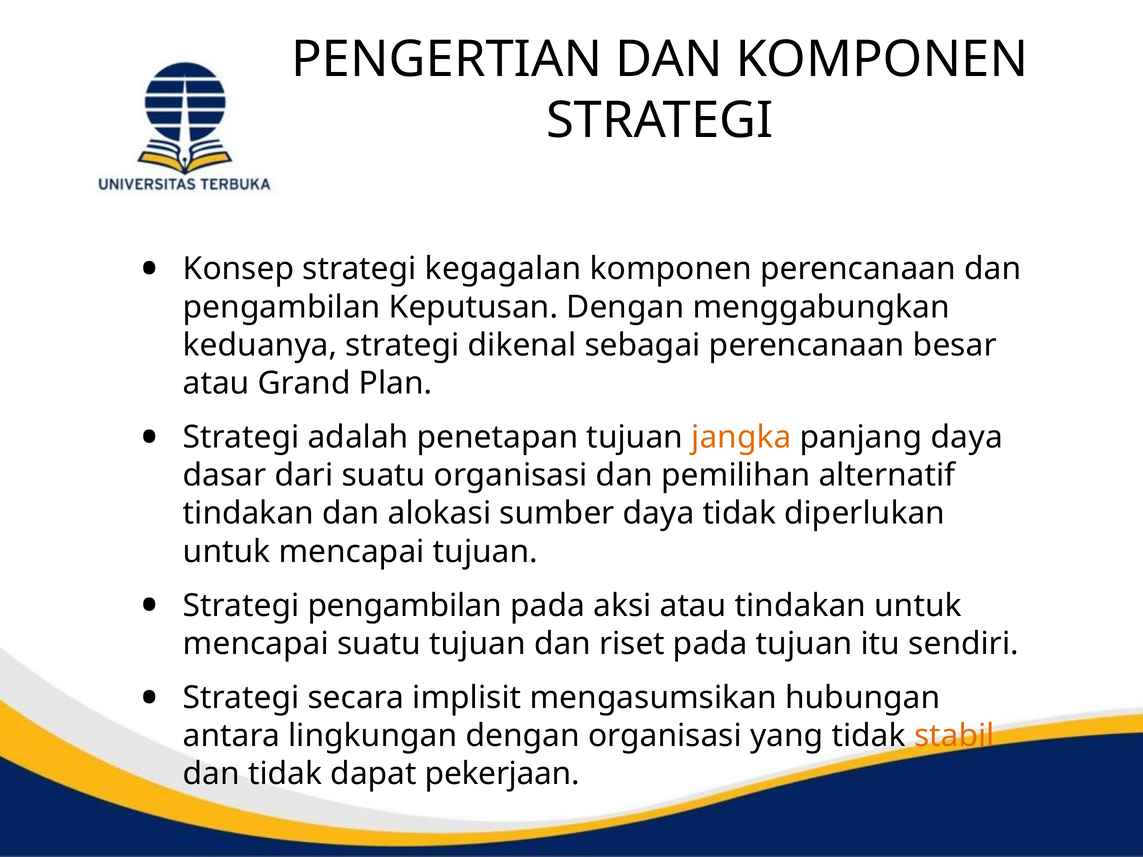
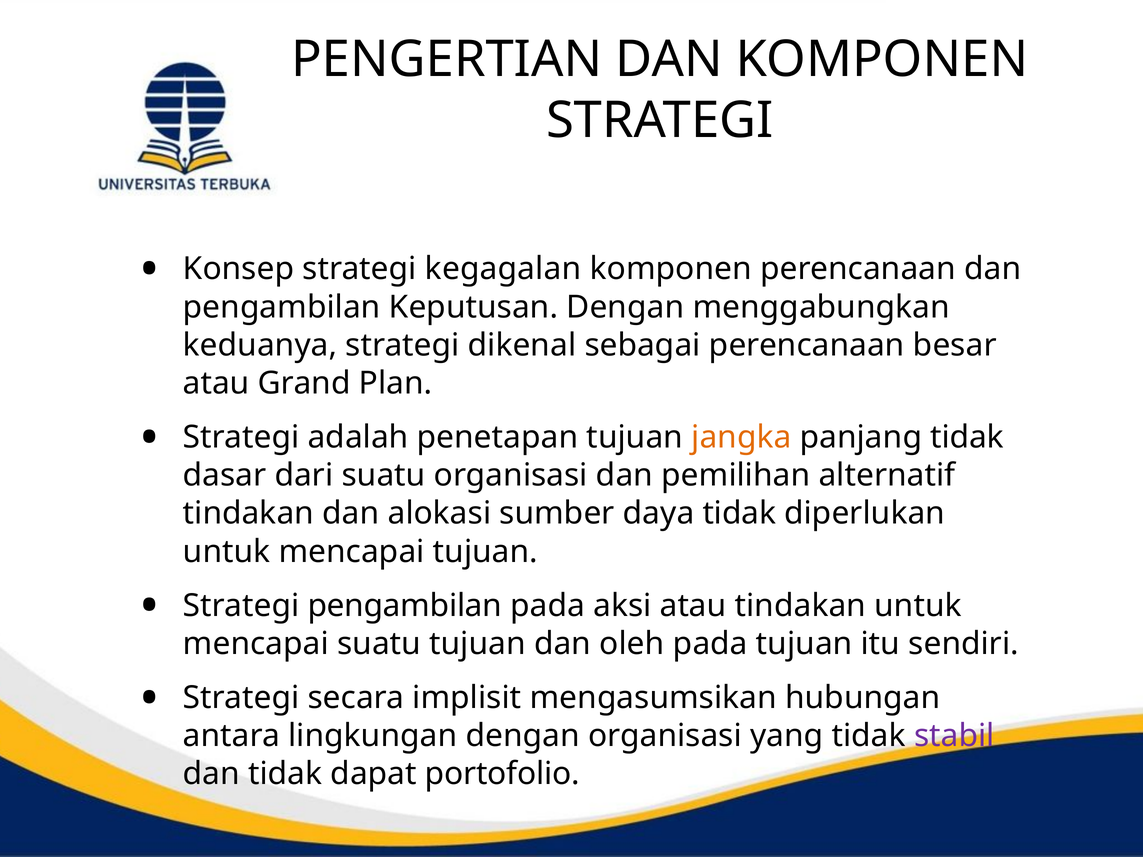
panjang daya: daya -> tidak (967, 437)
riset: riset -> oleh (632, 644)
stabil colour: orange -> purple (954, 736)
pekerjaan: pekerjaan -> portofolio (502, 774)
